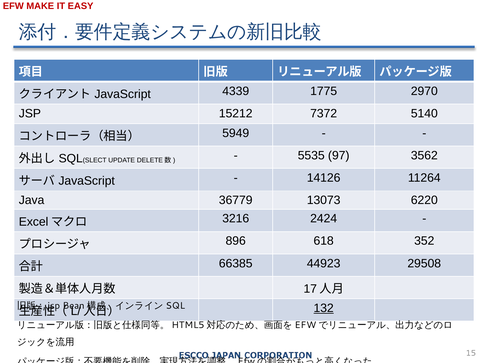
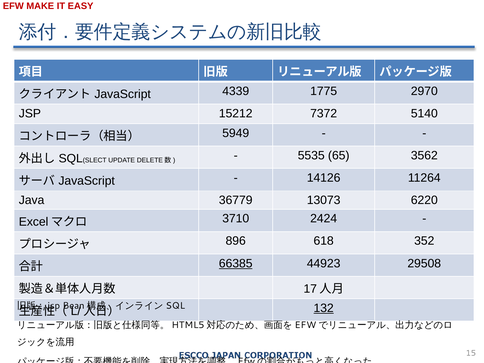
97: 97 -> 65 (339, 155)
3216: 3216 -> 3710 (236, 219)
66385 underline: none -> present (236, 263)
